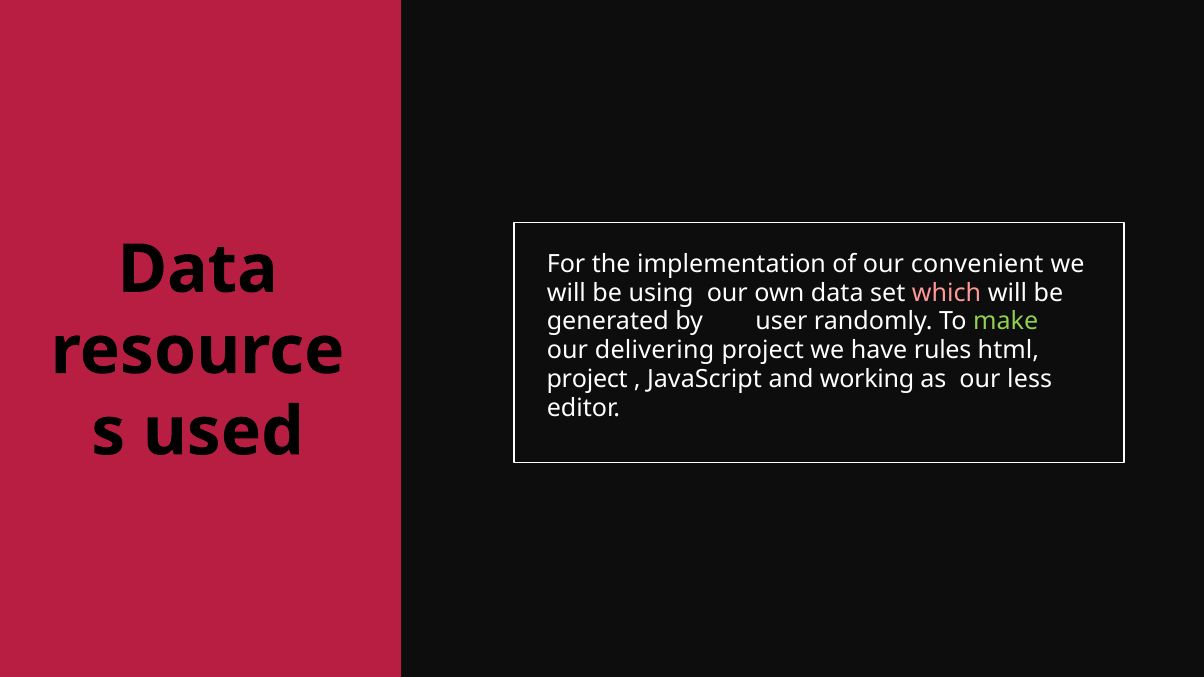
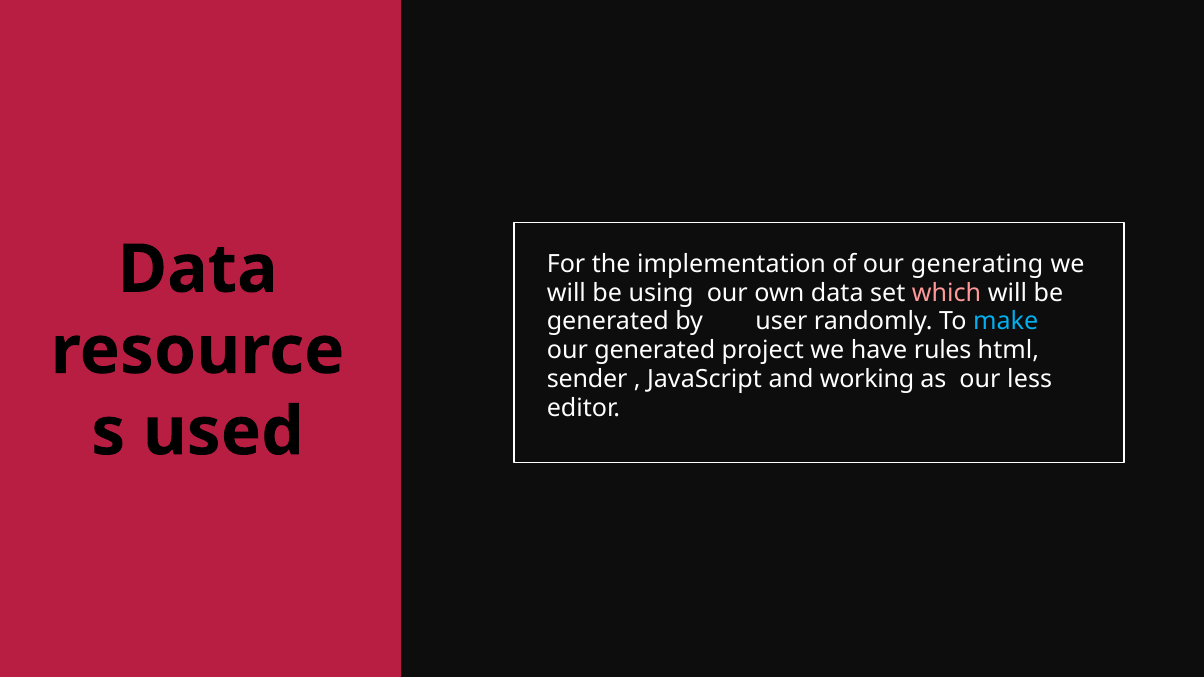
convenient: convenient -> generating (977, 264)
make colour: light green -> light blue (1006, 322)
our delivering: delivering -> generated (655, 351)
project: project -> sender (587, 380)
